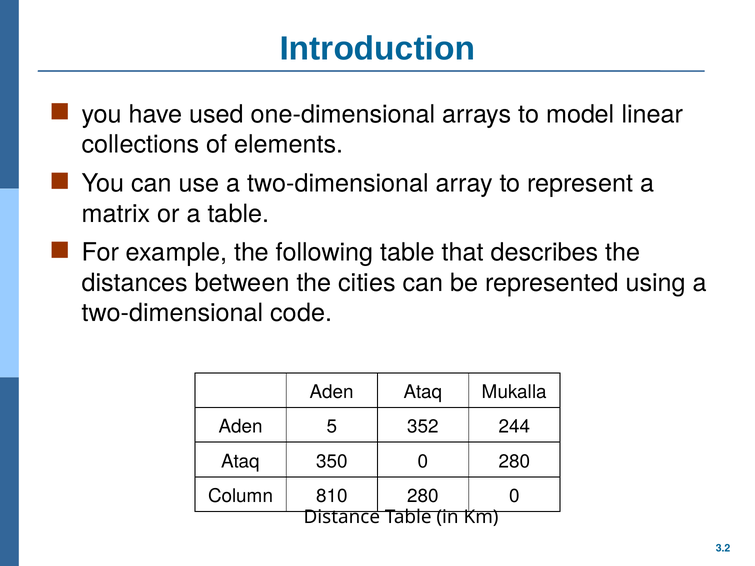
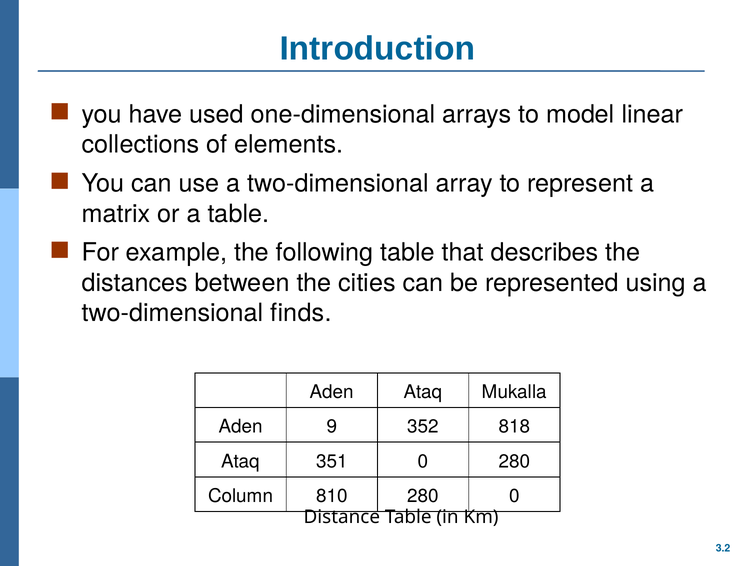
code: code -> finds (301, 313)
5: 5 -> 9 (332, 427)
244: 244 -> 818 (514, 427)
350: 350 -> 351 (332, 462)
